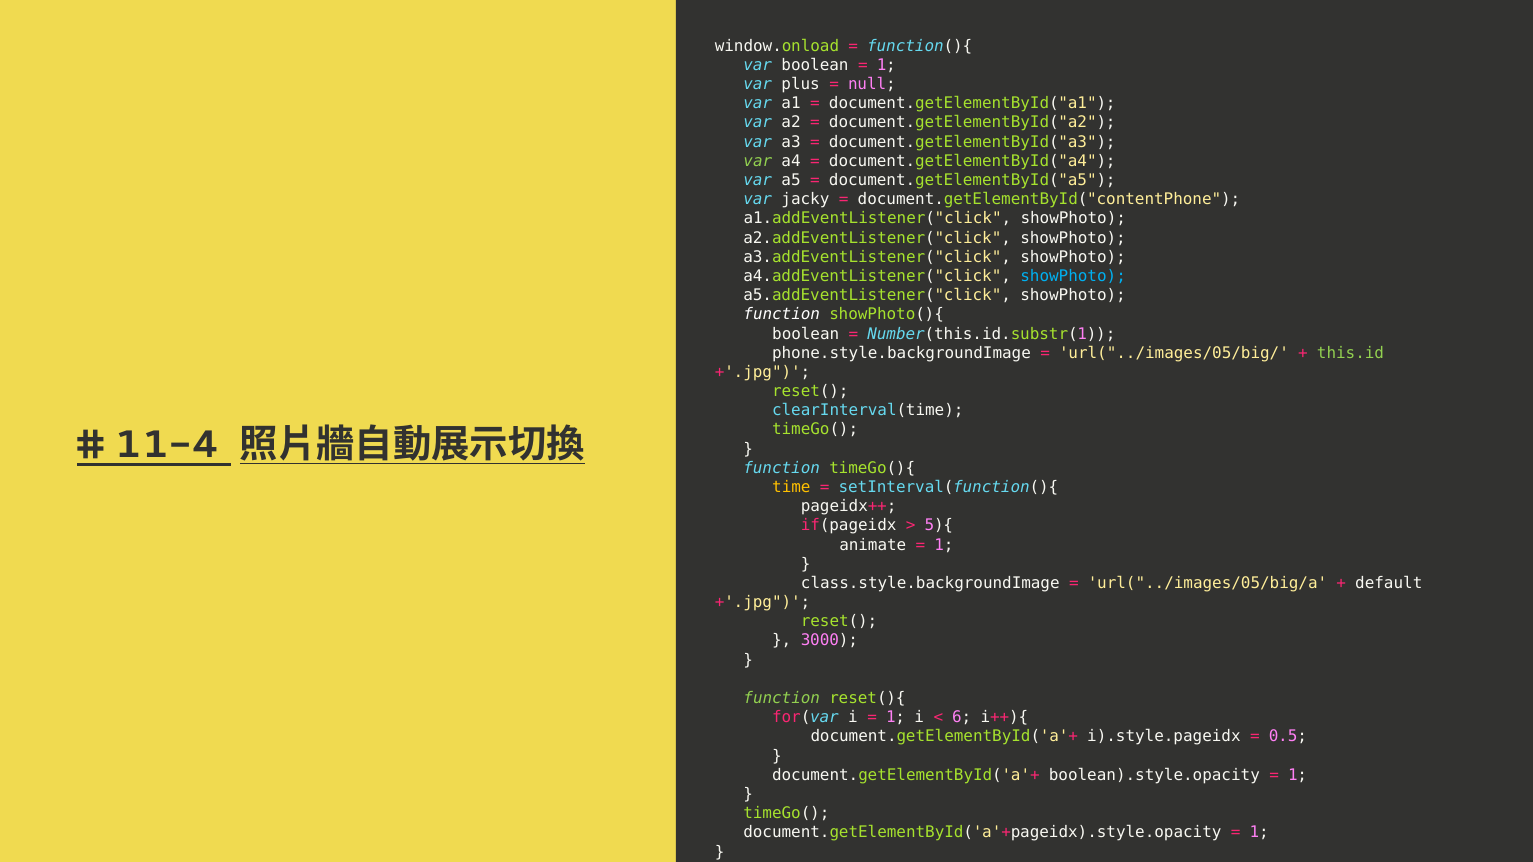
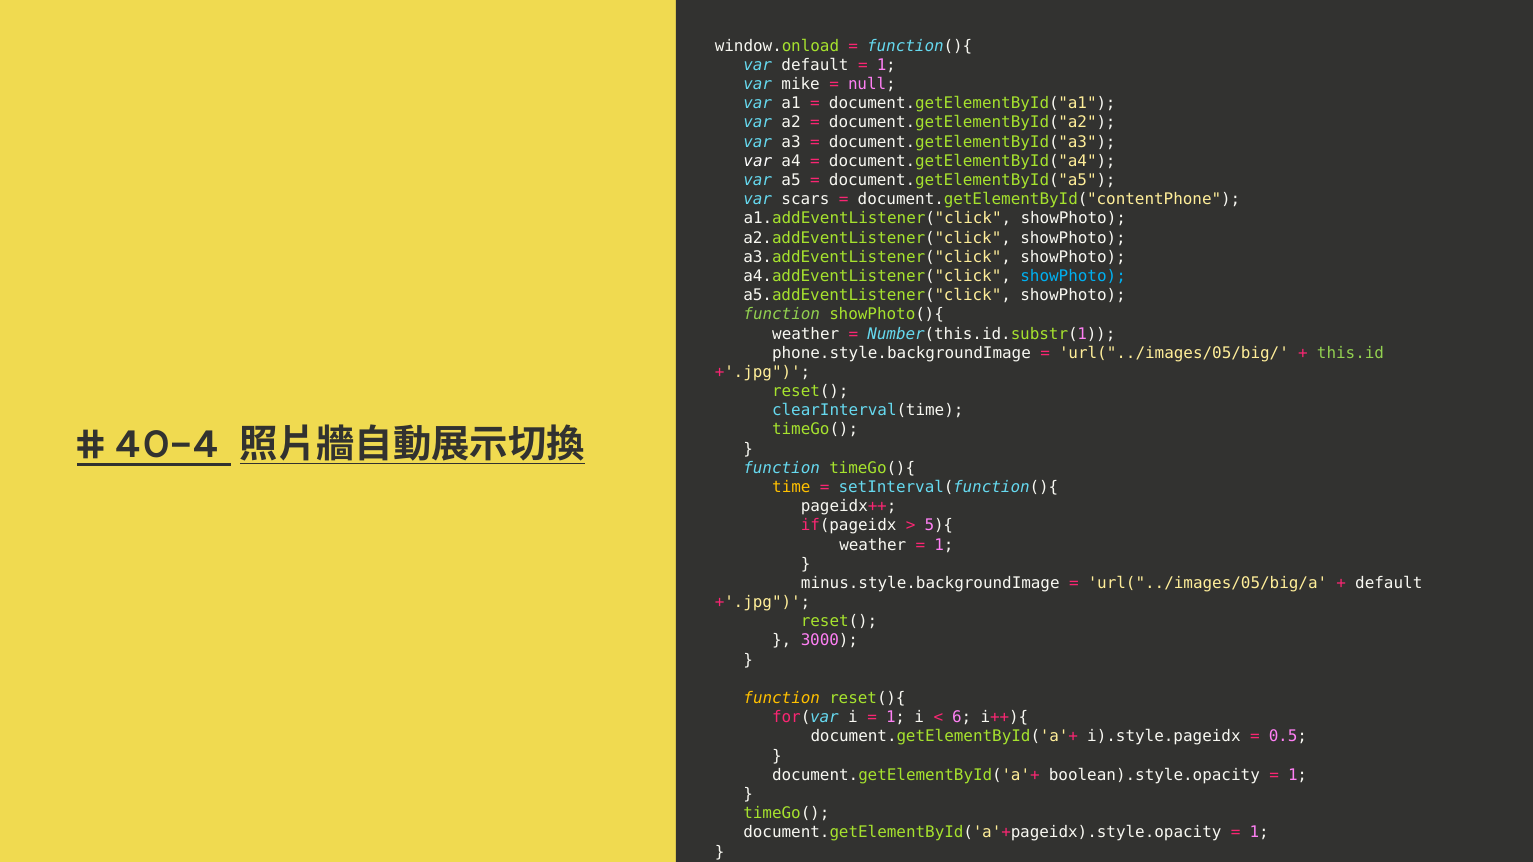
var boolean: boolean -> default (815, 65)
plus: plus -> mike (801, 84)
var colour: light green -> white (758, 161)
jacky: jacky -> scars (805, 200)
function colour: white -> light green (782, 315)
boolean: boolean -> weather (806, 334)
11-4: 11-4 -> 40-4 (167, 445)
animate: animate -> weather (873, 545)
class.style.backgroundImage: class.style.backgroundImage -> minus.style.backgroundImage (930, 583)
function colour: light green -> yellow (782, 699)
